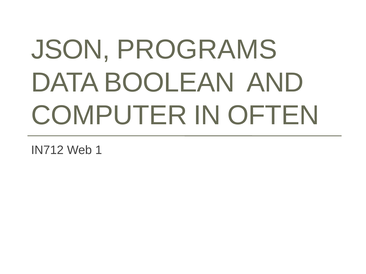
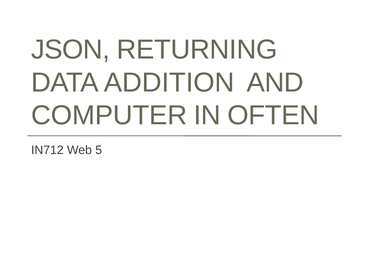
PROGRAMS: PROGRAMS -> RETURNING (197, 50)
BOOLEAN: BOOLEAN -> ADDITION (169, 83)
1: 1 -> 5 (99, 150)
